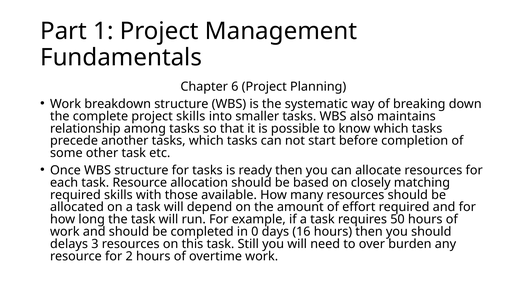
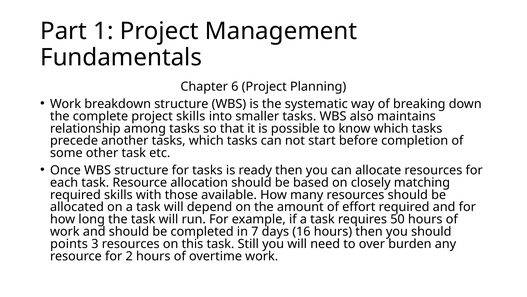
0: 0 -> 7 (255, 231)
delays: delays -> points (69, 244)
